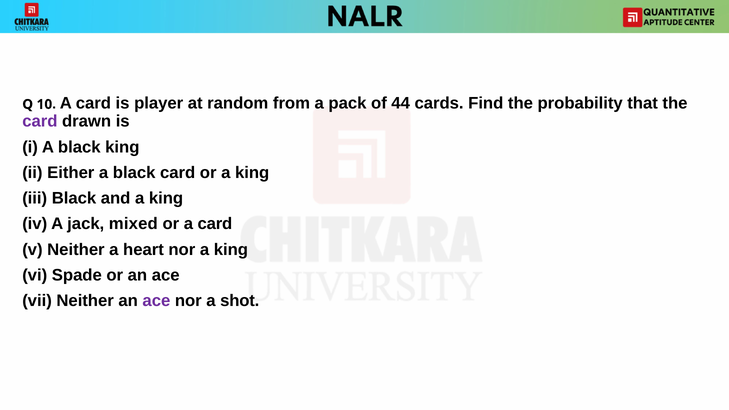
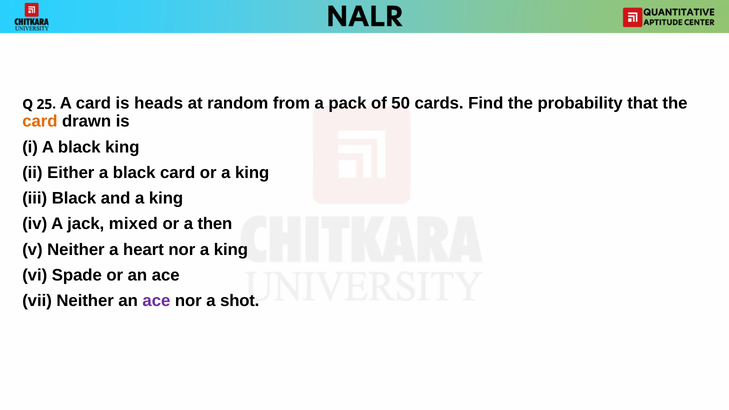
10: 10 -> 25 (44, 104)
player: player -> heads (159, 103)
44: 44 -> 50 (401, 103)
card colour: purple -> orange (40, 121)
or a card: card -> then (215, 224)
